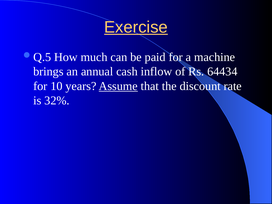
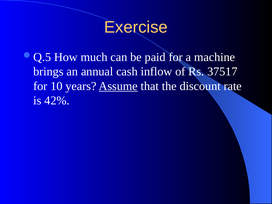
Exercise underline: present -> none (136, 27)
64434: 64434 -> 37517 (222, 72)
32%: 32% -> 42% (57, 101)
